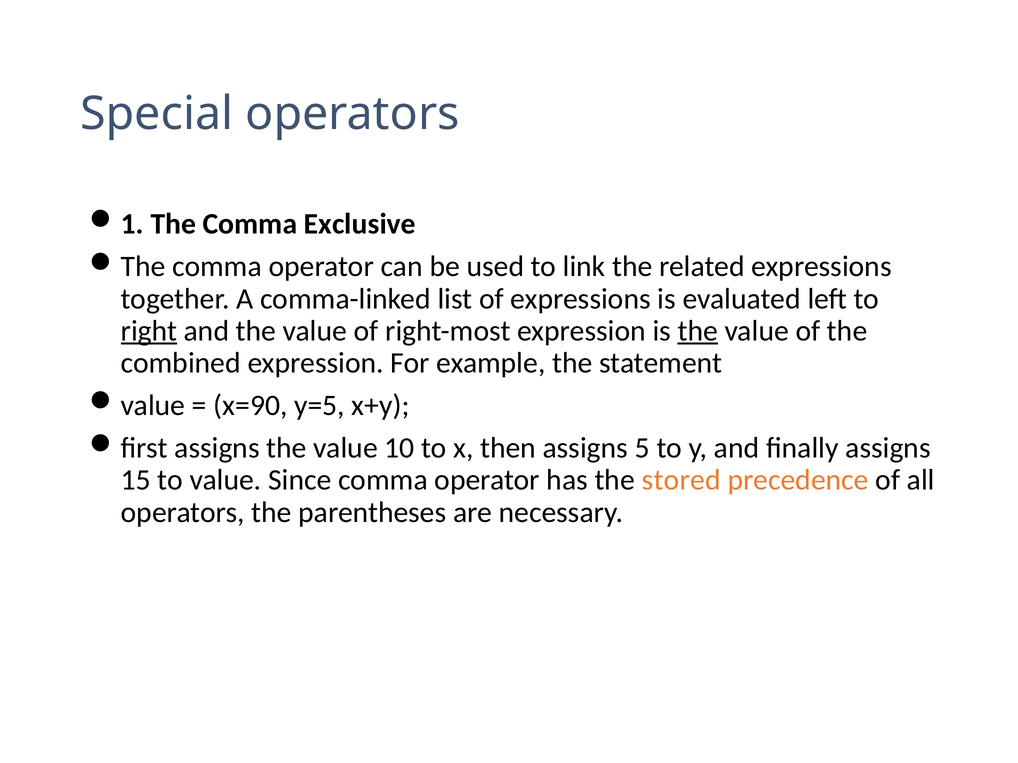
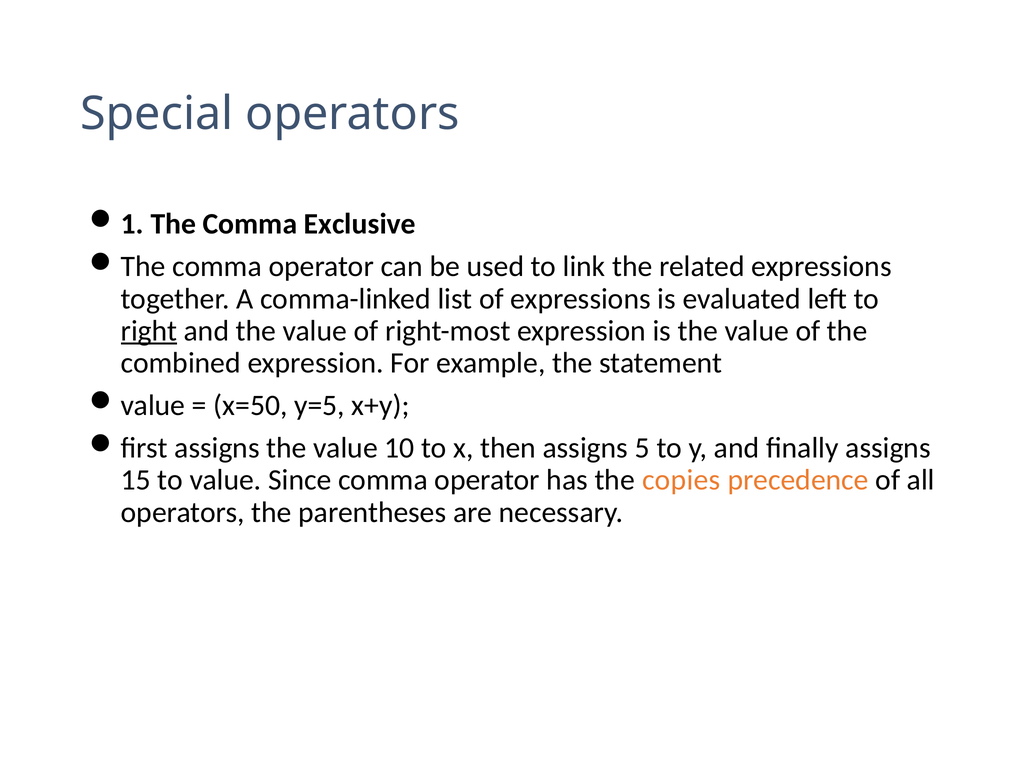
the underline: present -> none (698, 331)
x=90: x=90 -> x=50 (250, 406)
stored: stored -> copies (681, 480)
